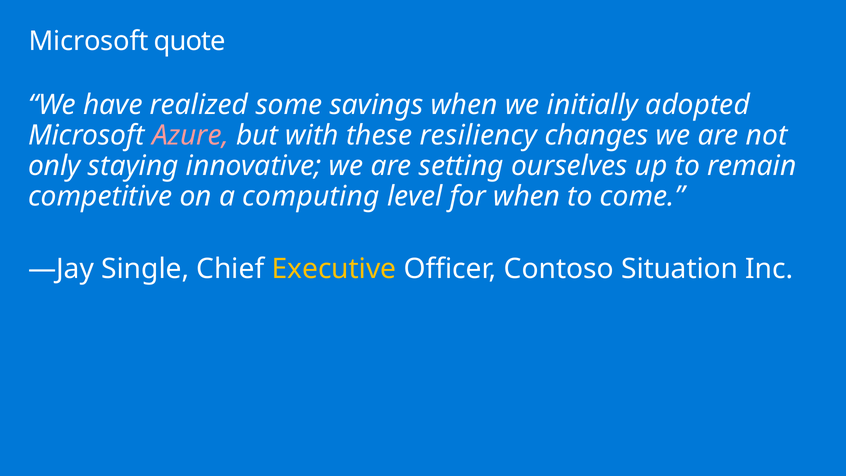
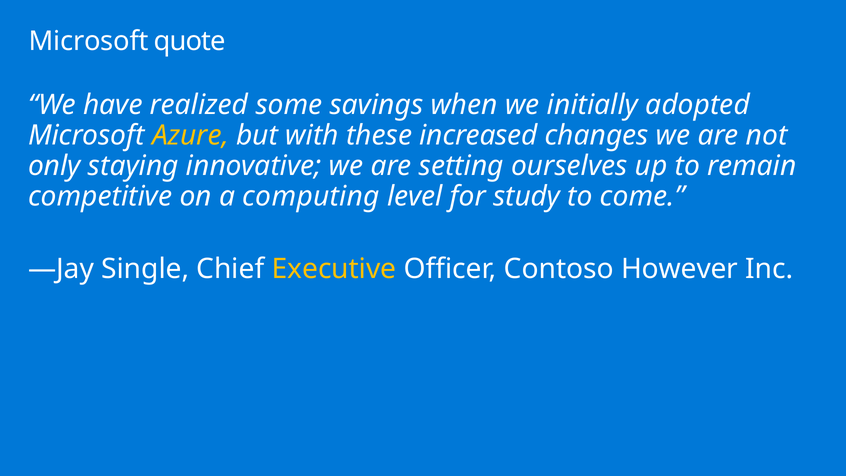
Azure colour: pink -> yellow (190, 136)
resiliency: resiliency -> increased (479, 136)
for when: when -> study (527, 196)
Situation: Situation -> However (680, 269)
